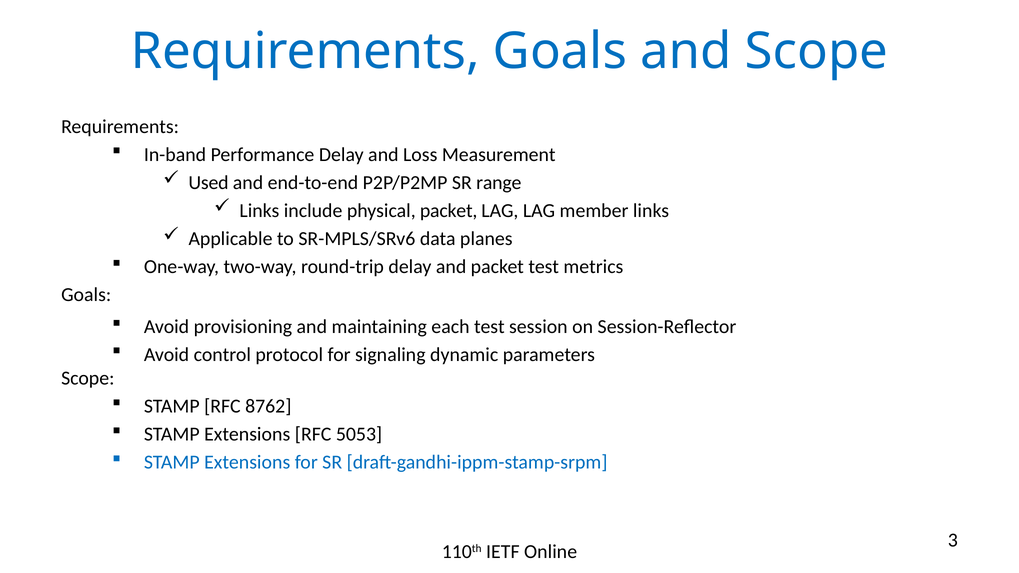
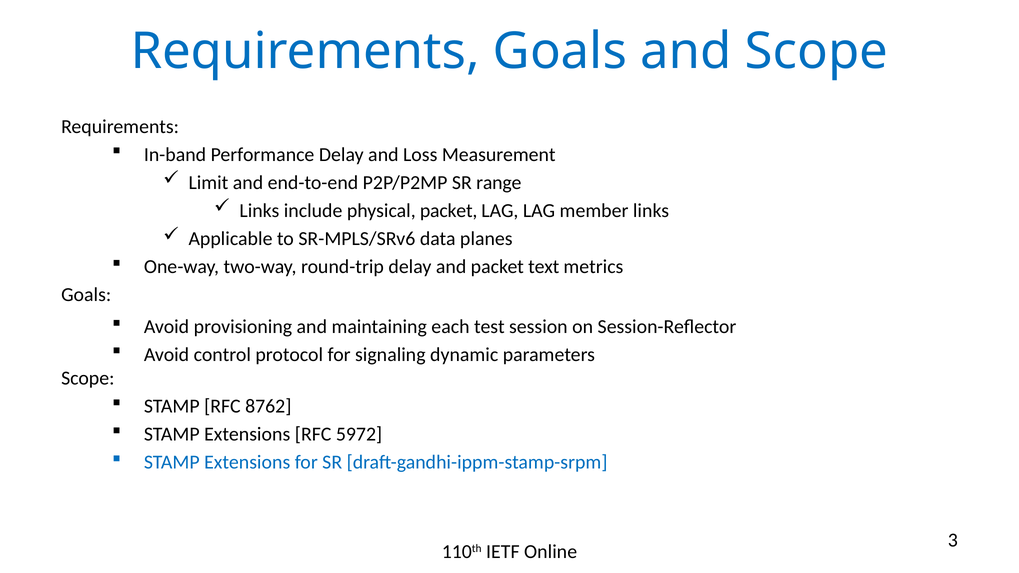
Used: Used -> Limit (208, 183)
packet test: test -> text (544, 267)
5053: 5053 -> 5972 (359, 435)
